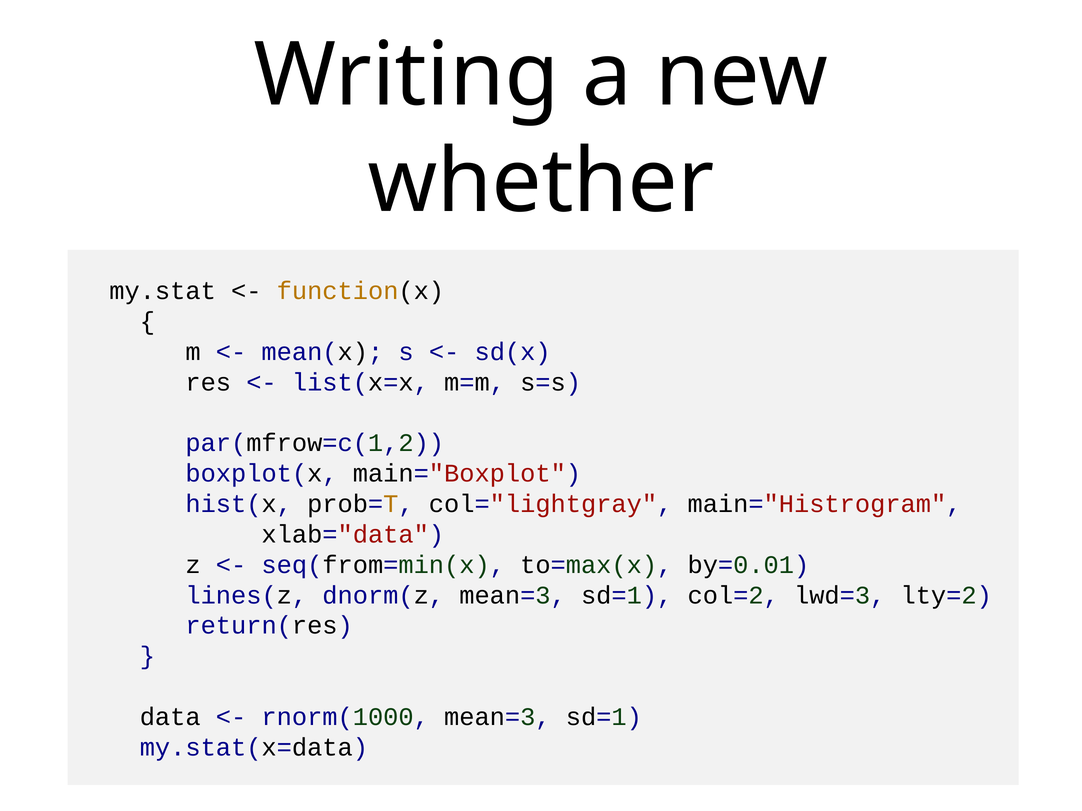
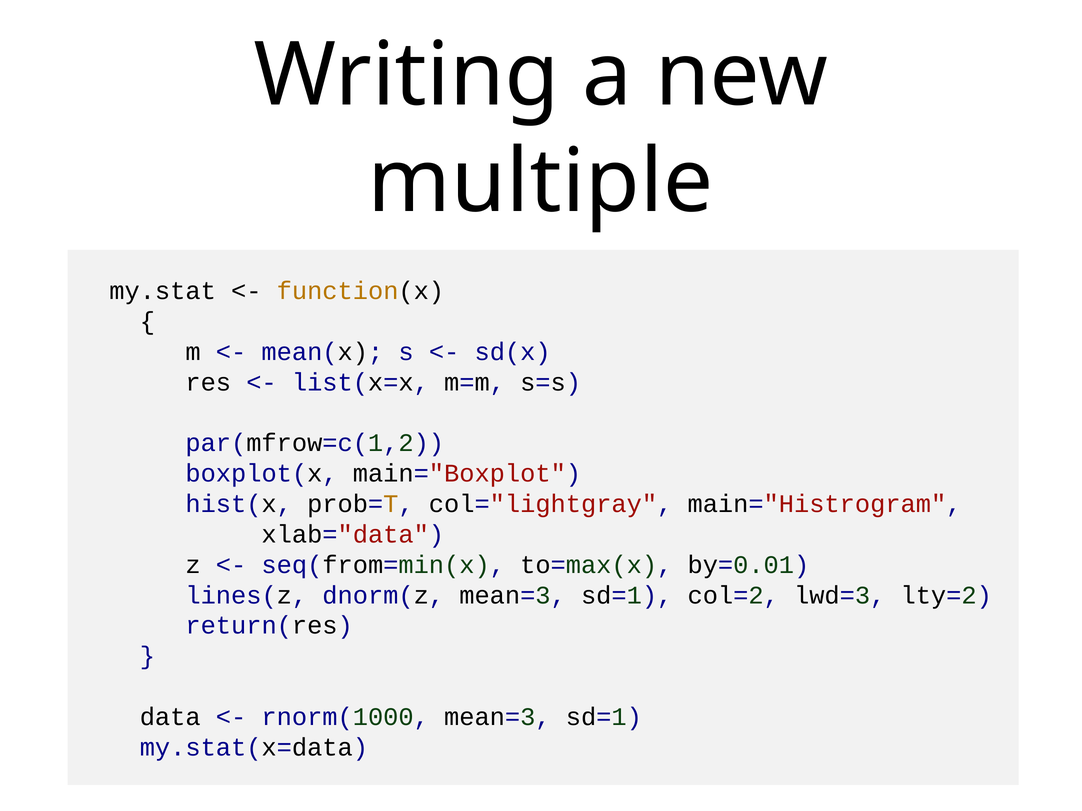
whether: whether -> multiple (541, 182)
